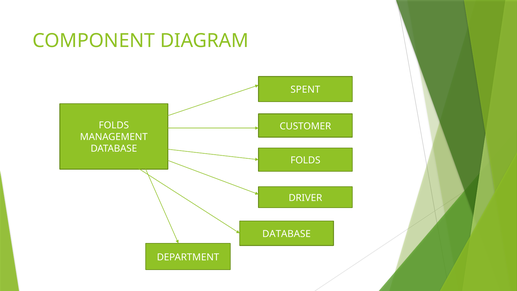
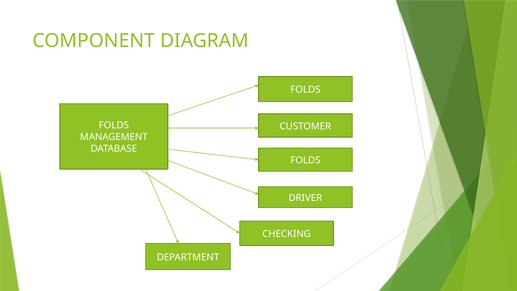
SPENT: SPENT -> FOLDS (305, 90)
DATABASE: DATABASE -> CHECKING (287, 234)
